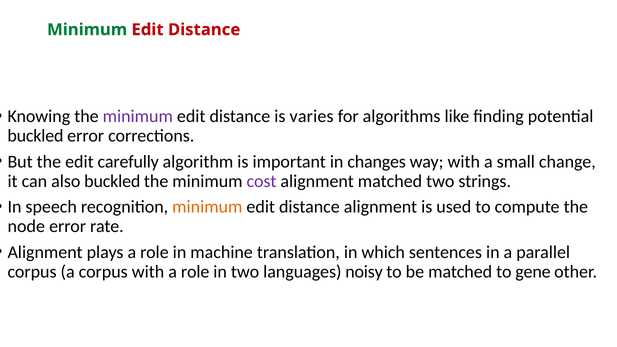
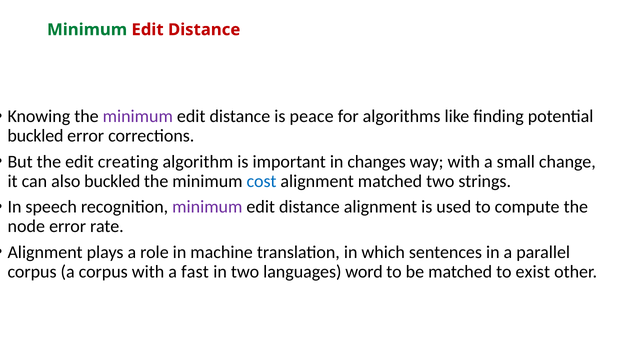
varies: varies -> peace (312, 116)
carefully: carefully -> creating (128, 162)
cost colour: purple -> blue (262, 181)
minimum colour: orange -> purple (207, 207)
with a role: role -> fast (195, 272)
noisy: noisy -> word (364, 272)
gene: gene -> exist (533, 272)
